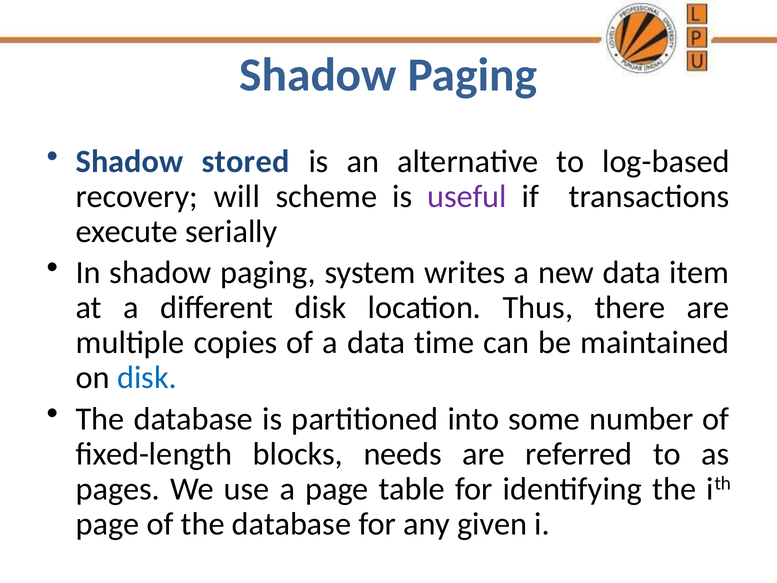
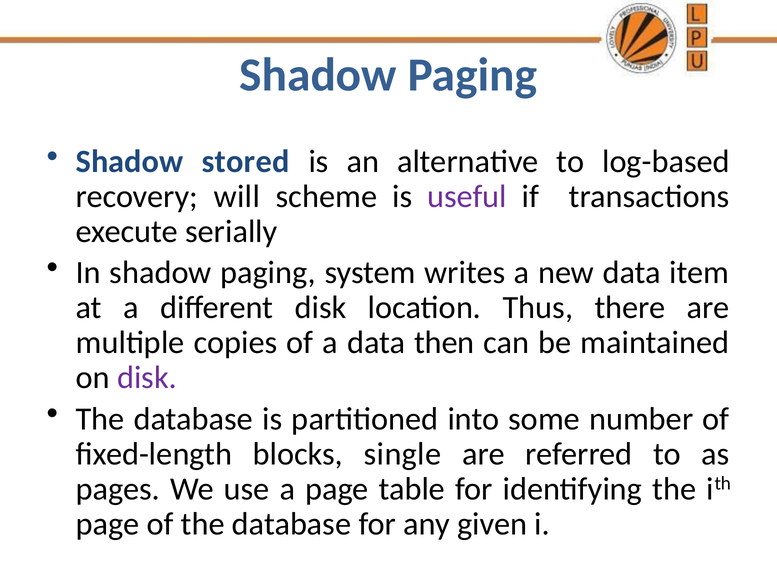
time: time -> then (444, 343)
disk colour: blue -> purple (147, 378)
needs: needs -> single (403, 454)
